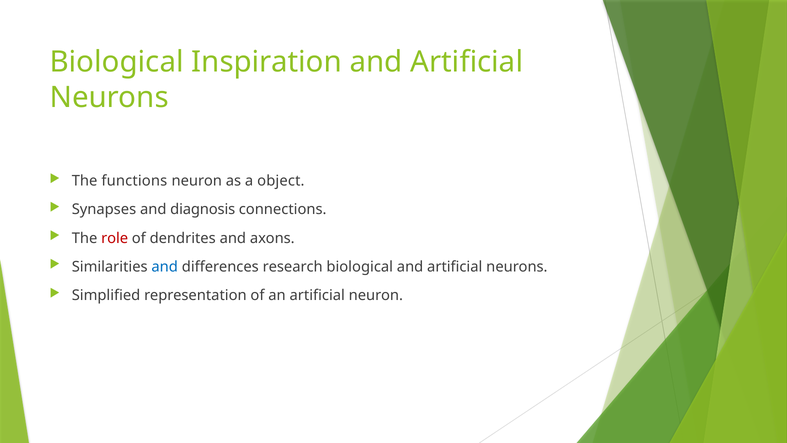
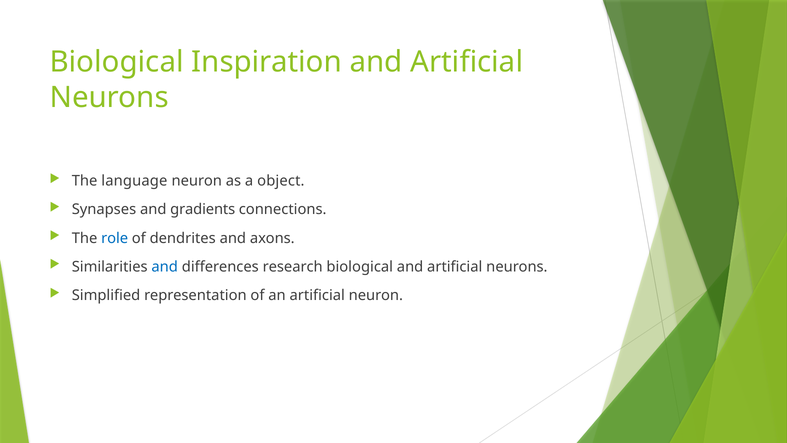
functions: functions -> language (134, 181)
diagnosis: diagnosis -> gradients (203, 209)
role colour: red -> blue (115, 238)
